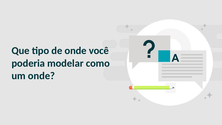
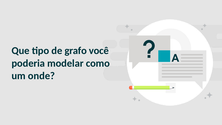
de onde: onde -> grafo (76, 51)
